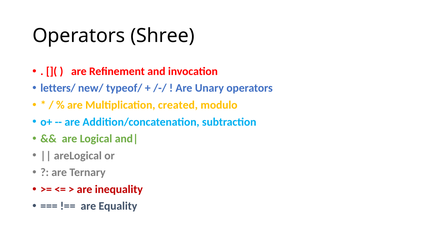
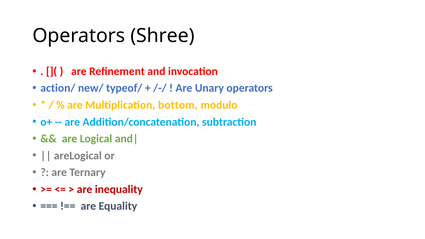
letters/: letters/ -> action/ (58, 88)
created: created -> bottom (178, 105)
